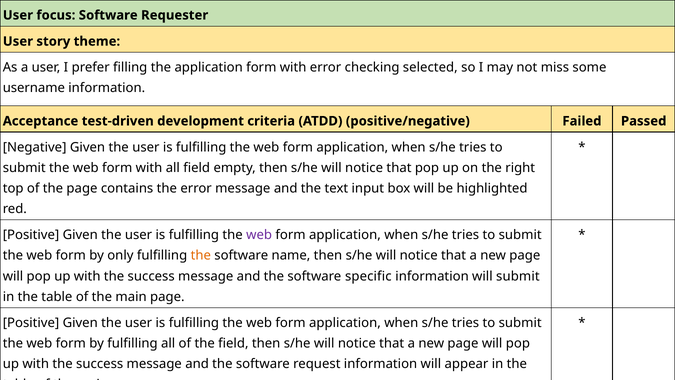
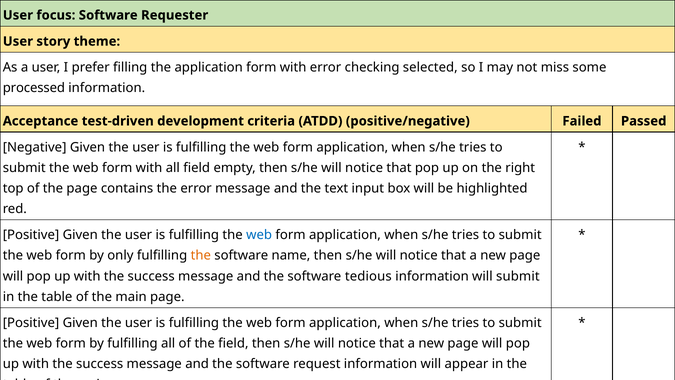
username: username -> processed (34, 88)
web colour: purple -> blue (259, 235)
specific: specific -> tedious (368, 276)
